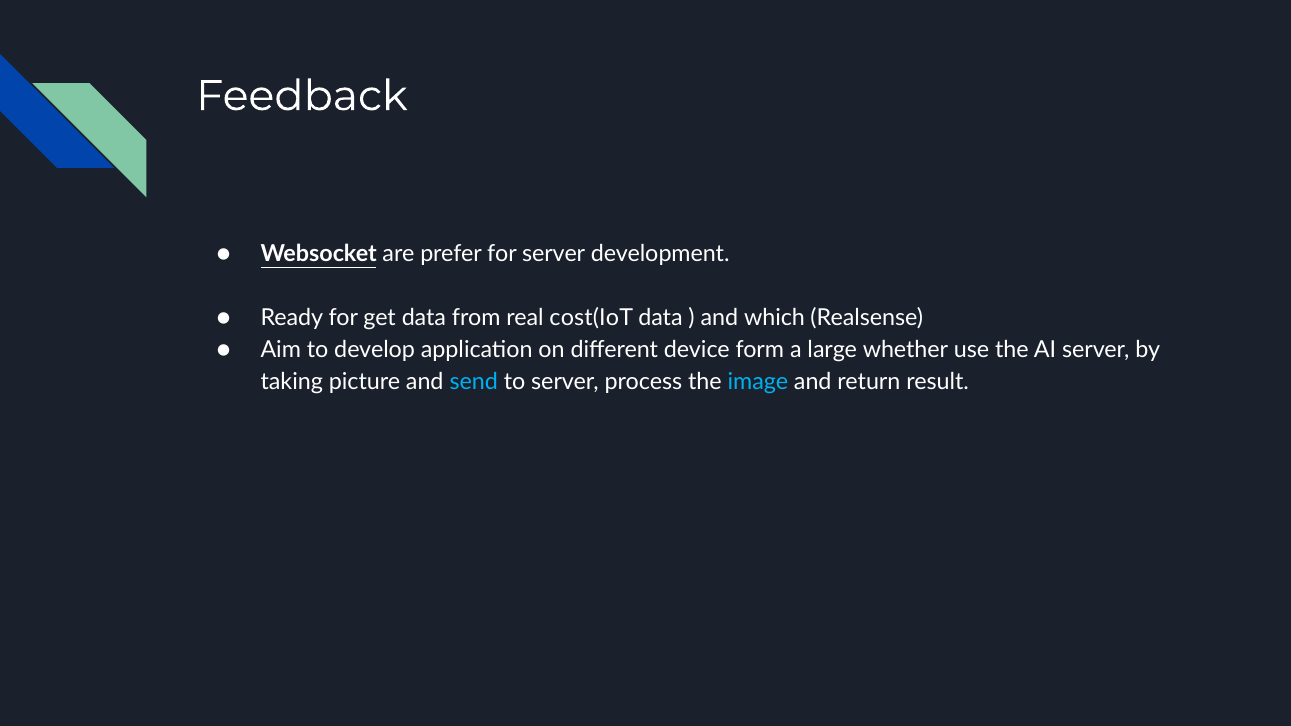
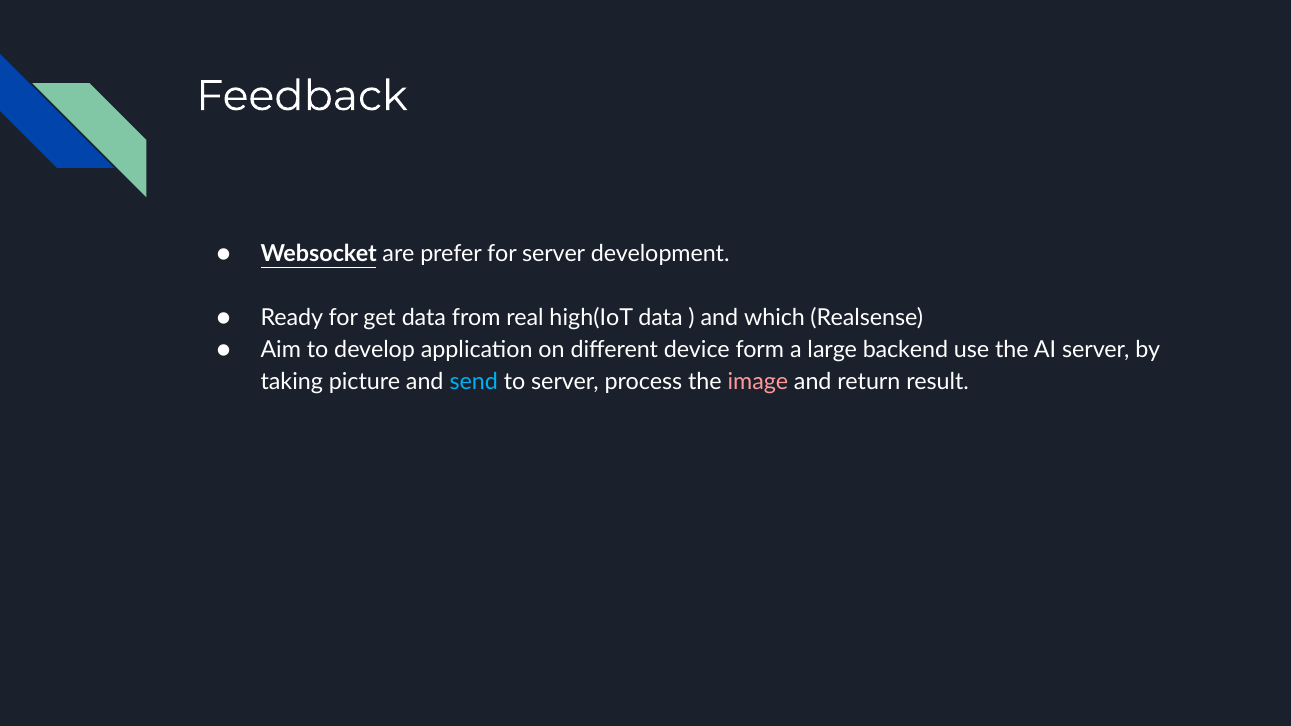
cost(IoT: cost(IoT -> high(IoT (591, 318)
whether: whether -> backend (905, 350)
image colour: light blue -> pink (758, 382)
